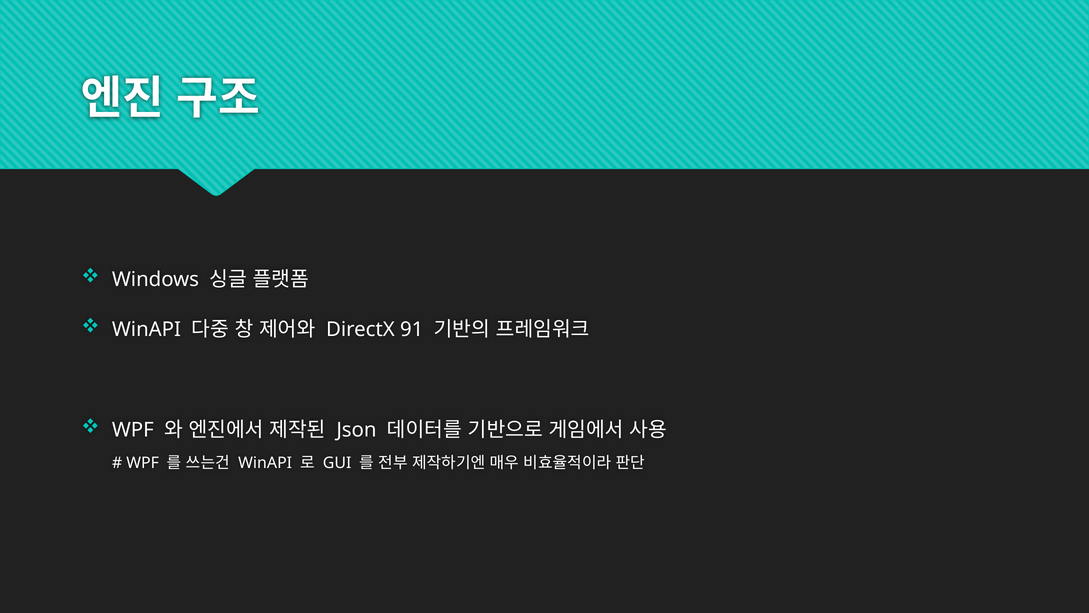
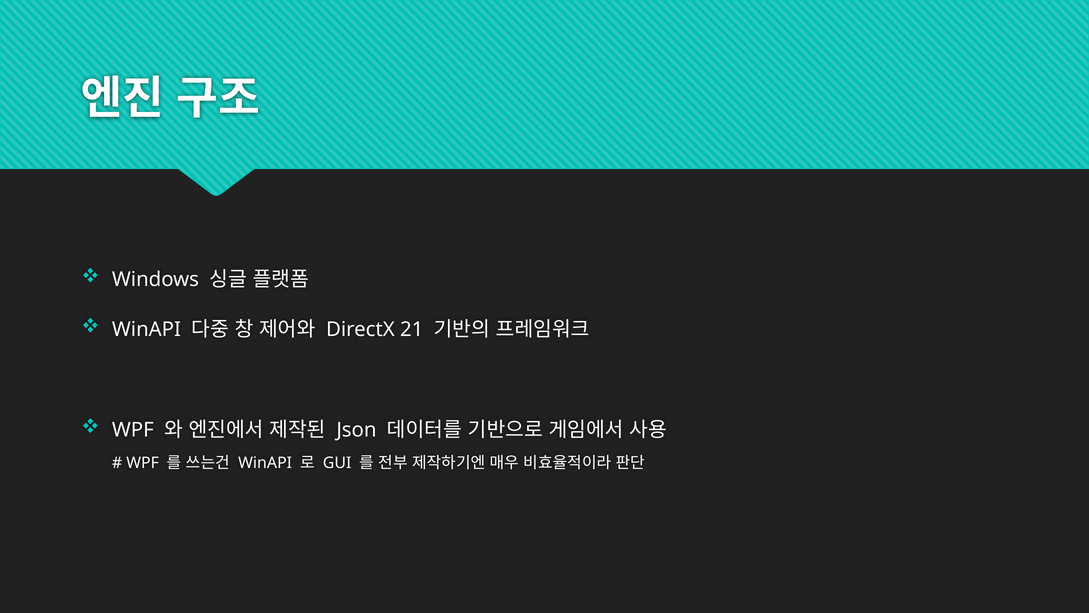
91: 91 -> 21 (412, 329)
